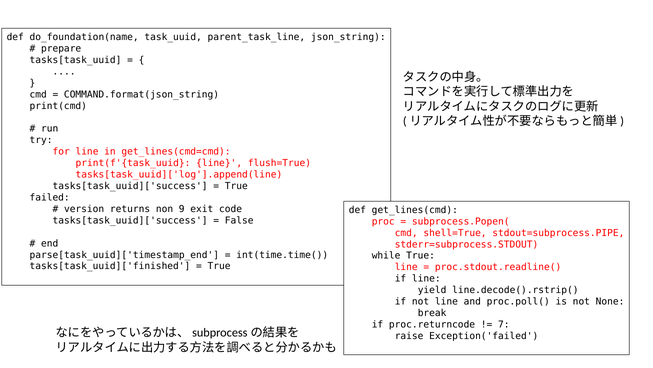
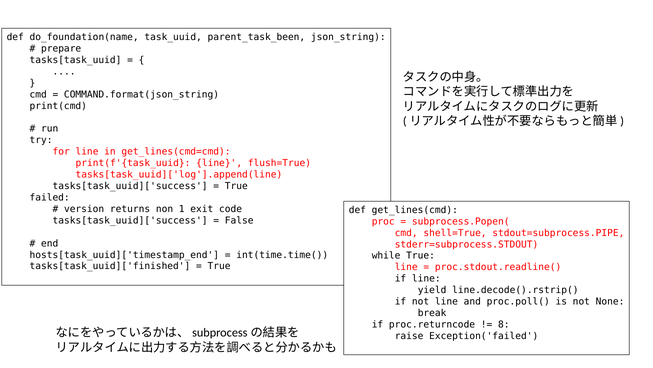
parent_task_line: parent_task_line -> parent_task_been (256, 37)
9: 9 -> 1 (182, 209)
parse[task_uuid]['timestamp_end: parse[task_uuid]['timestamp_end -> hosts[task_uuid]['timestamp_end (124, 254)
7: 7 -> 8 (504, 324)
